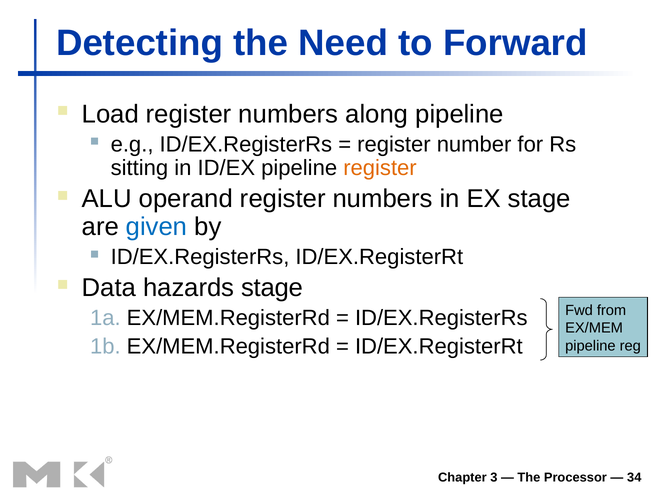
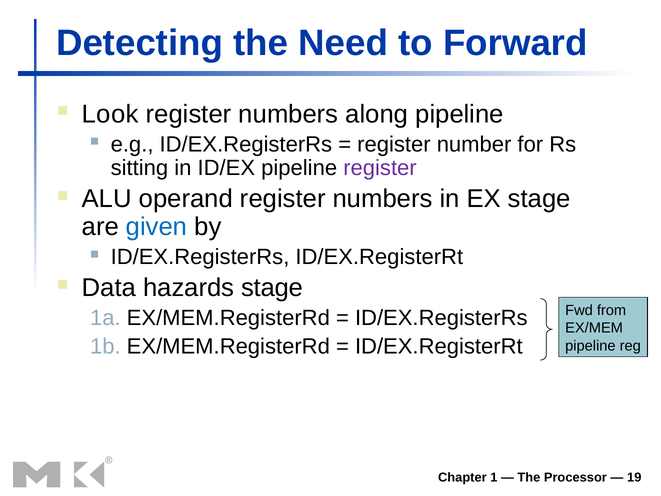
Load: Load -> Look (110, 114)
register colour: orange -> purple (380, 168)
3: 3 -> 1 (494, 477)
34: 34 -> 19 (634, 477)
